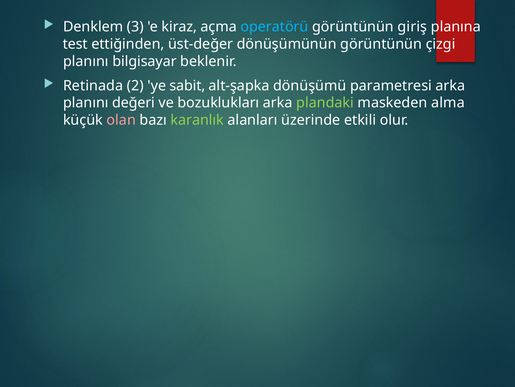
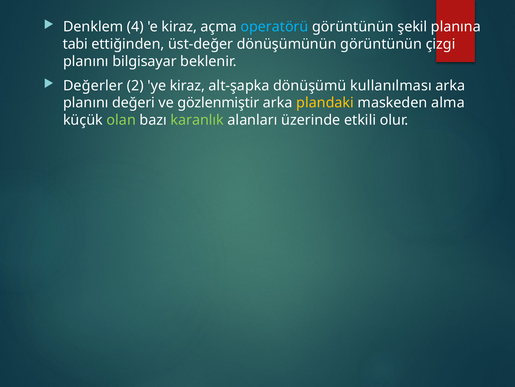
3: 3 -> 4 (135, 27)
giriş: giriş -> şekil (412, 27)
test: test -> tabi (75, 44)
Retinada: Retinada -> Değerler (93, 86)
ye sabit: sabit -> kiraz (187, 86)
parametresi: parametresi -> kullanılması (391, 86)
bozuklukları: bozuklukları -> gözlenmiştir (218, 103)
plandaki colour: light green -> yellow (325, 103)
olan colour: pink -> light green (121, 120)
